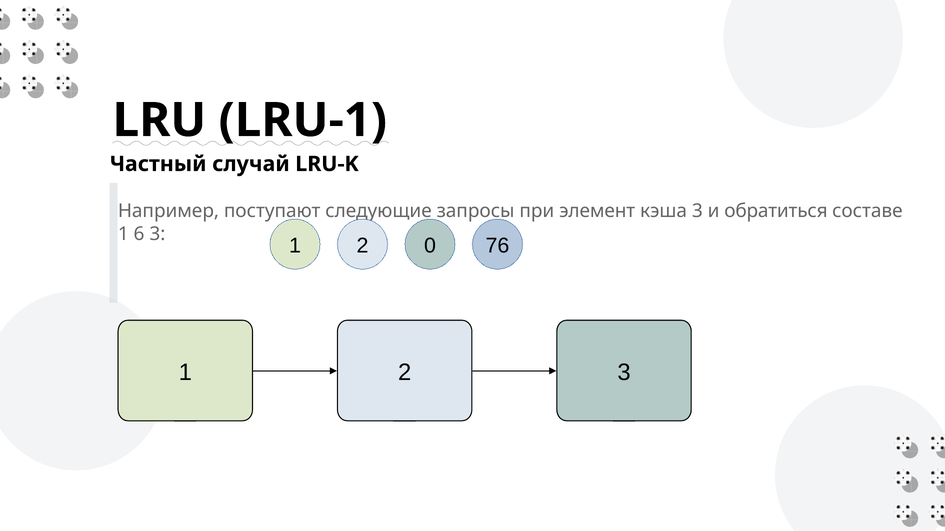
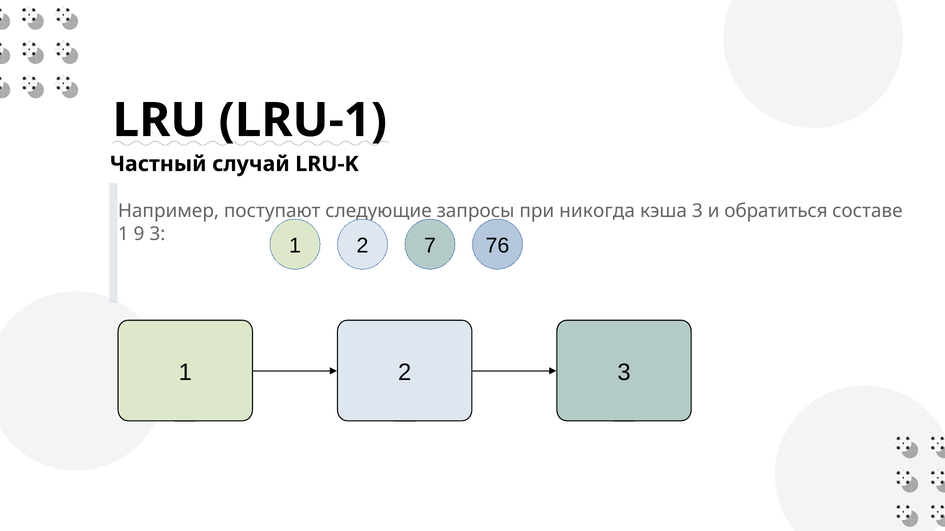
элемент: элемент -> никогда (597, 211)
6: 6 -> 9 (139, 234)
0: 0 -> 7 (430, 246)
